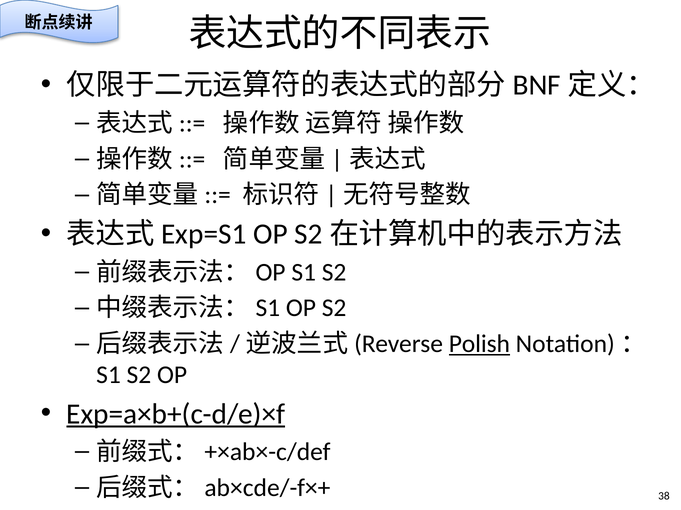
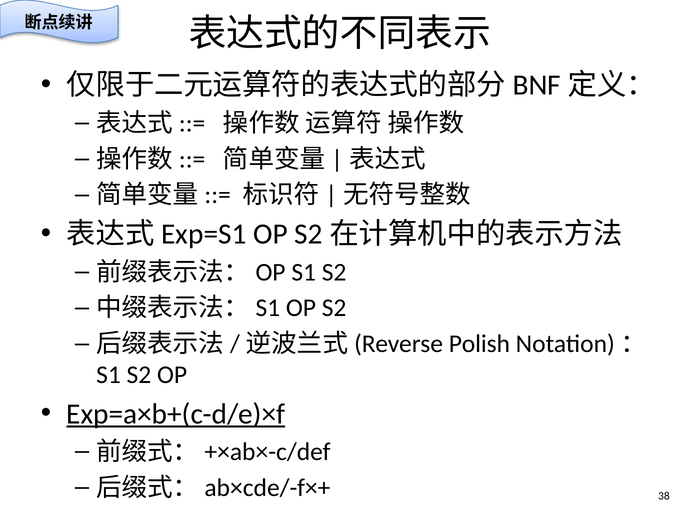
Polish underline: present -> none (479, 345)
